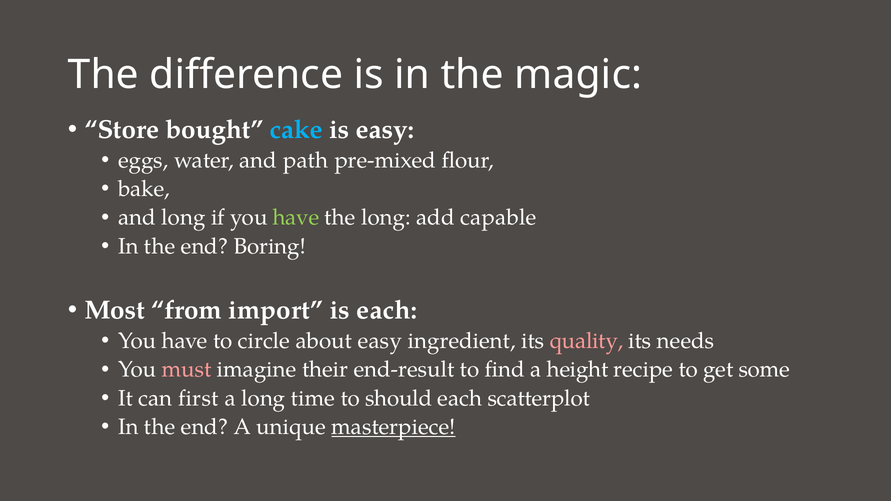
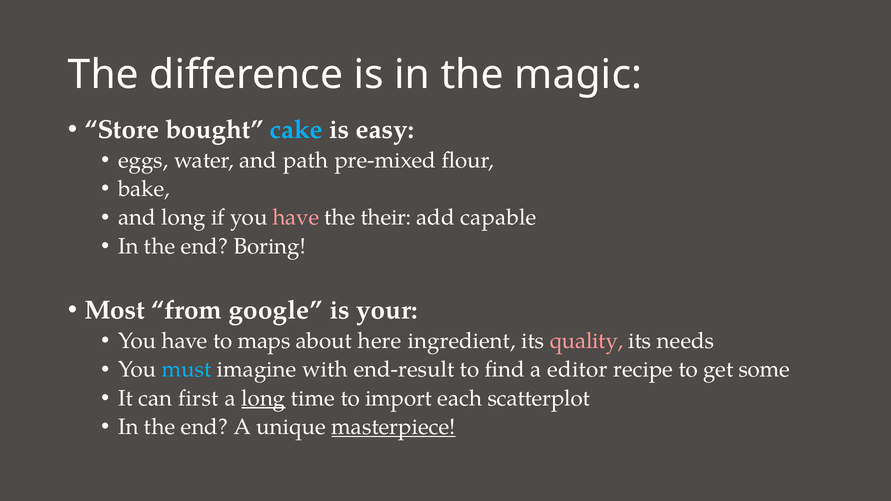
have colour: light green -> pink (296, 218)
the long: long -> their (386, 218)
import: import -> google (276, 310)
is each: each -> your (387, 310)
circle: circle -> maps (264, 341)
about easy: easy -> here (380, 341)
must colour: pink -> light blue (187, 370)
their: their -> with (325, 370)
height: height -> editor (577, 370)
long underline: none -> present (263, 398)
should: should -> import (399, 398)
